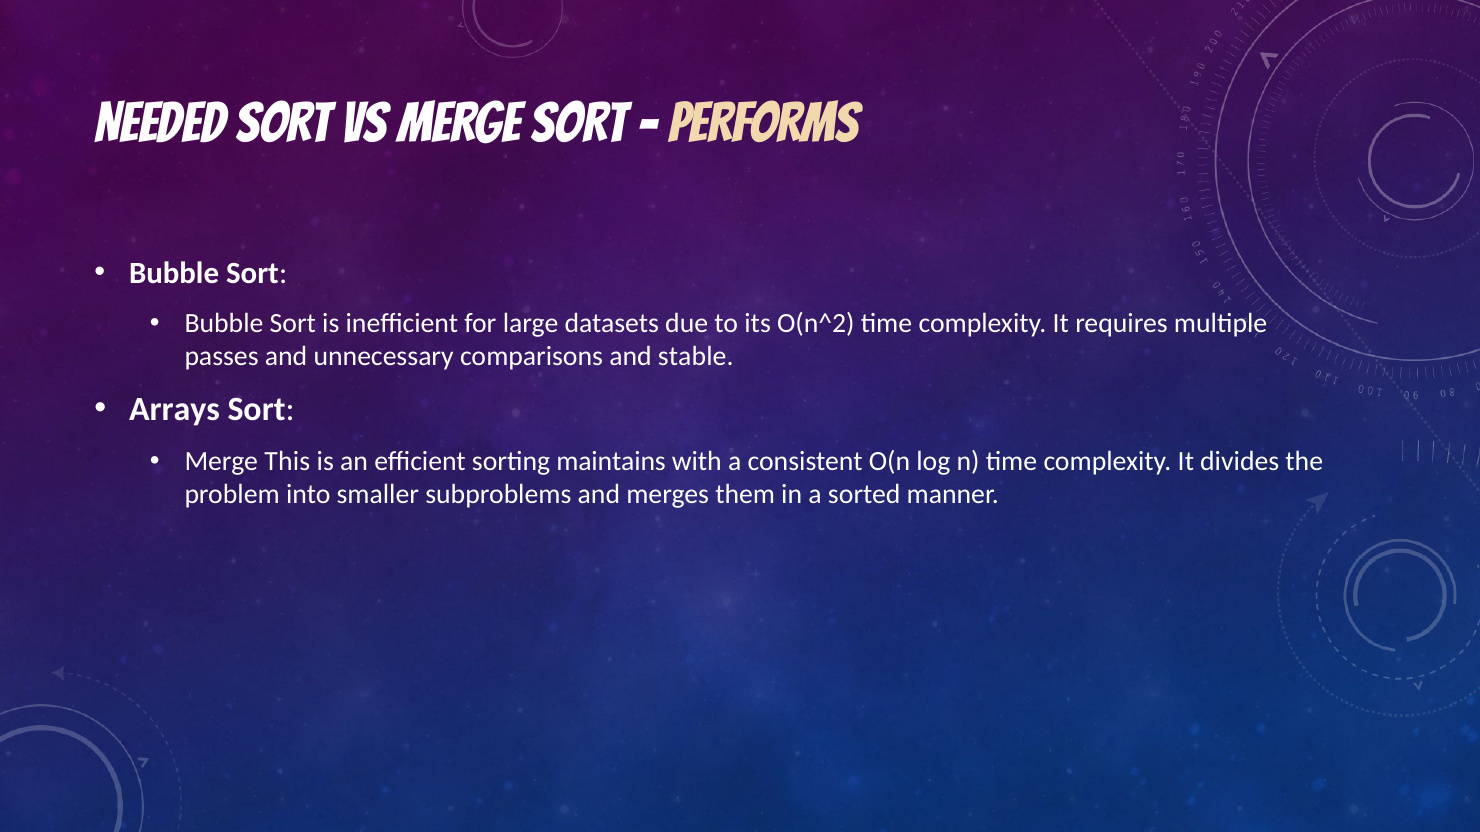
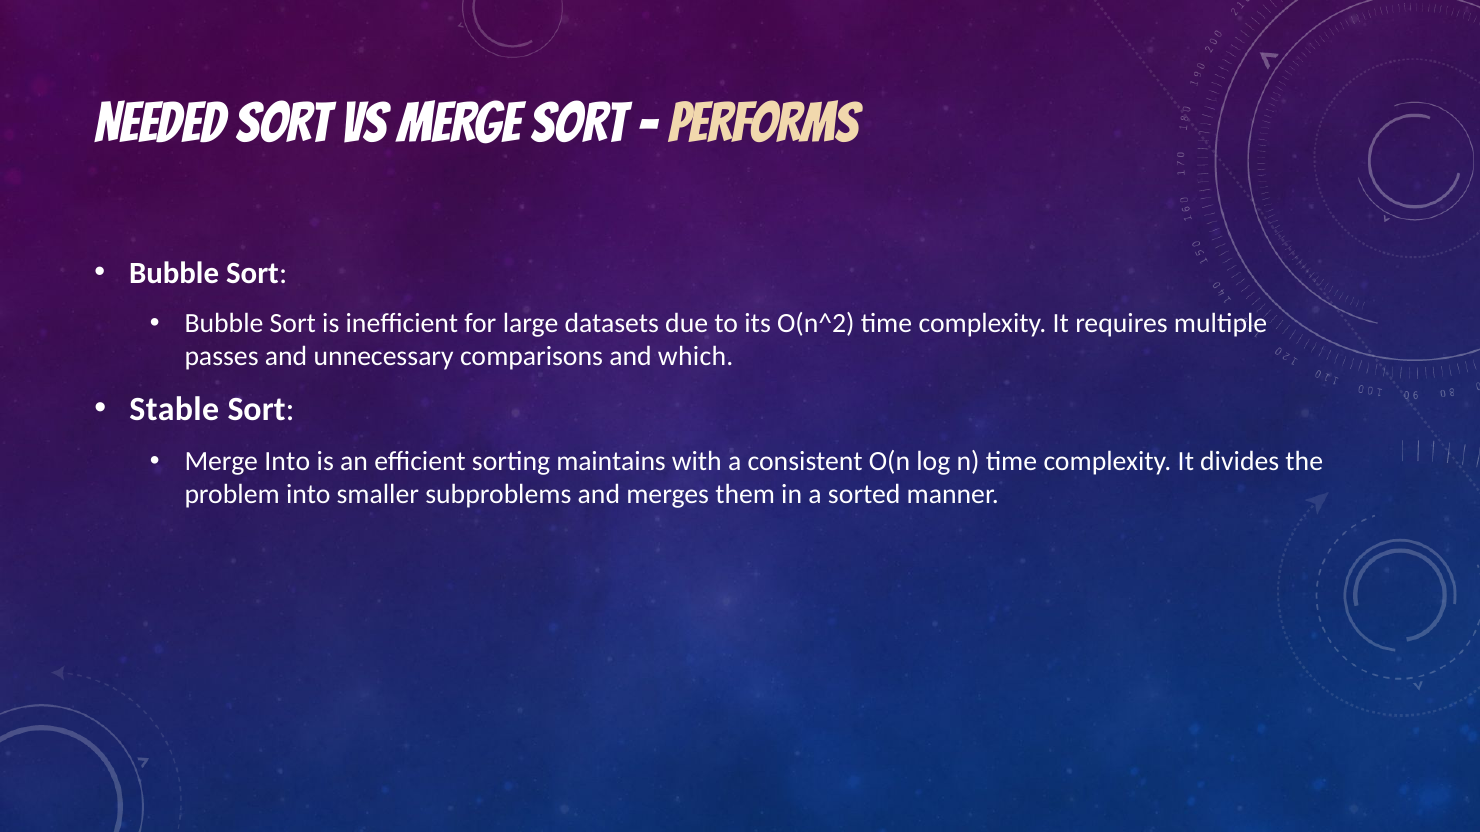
stable: stable -> which (696, 357)
Arrays: Arrays -> Stable (174, 410)
Merge This: This -> Into (287, 462)
